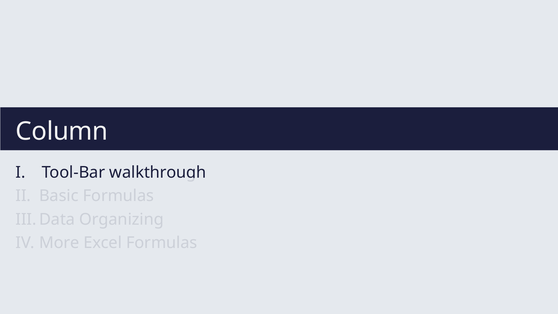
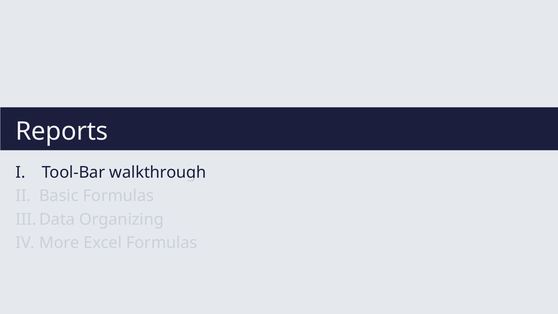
Column: Column -> Reports (62, 131)
